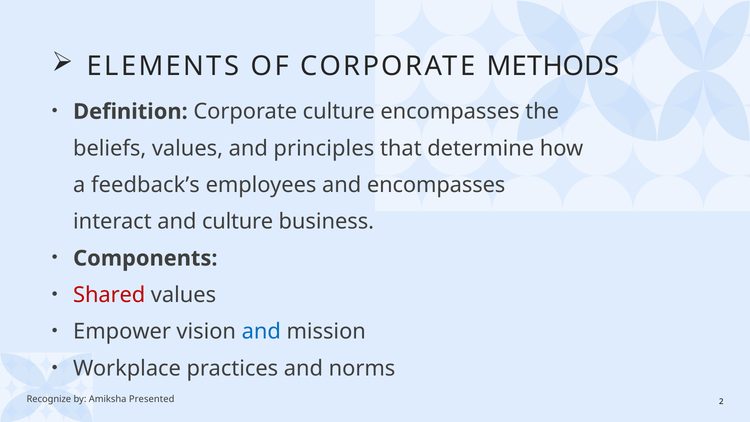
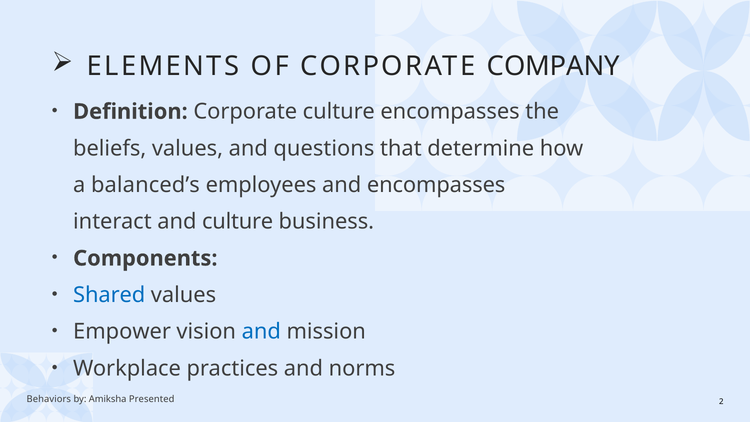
METHODS: METHODS -> COMPANY (553, 66)
principles: principles -> questions (324, 148)
feedback’s: feedback’s -> balanced’s (145, 185)
Shared colour: red -> blue (109, 295)
Recognize: Recognize -> Behaviors (49, 399)
